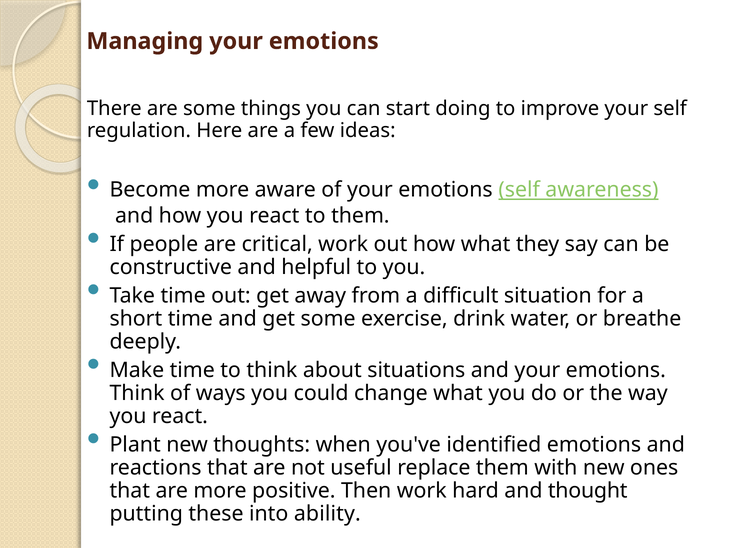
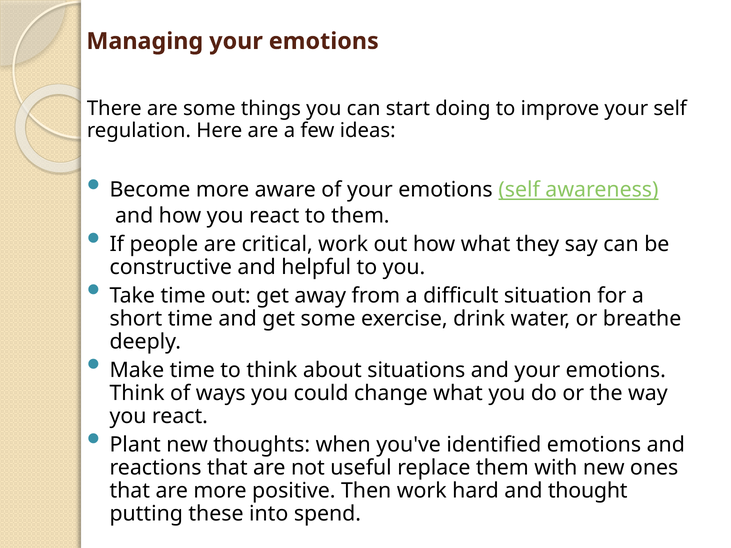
ability: ability -> spend (327, 514)
